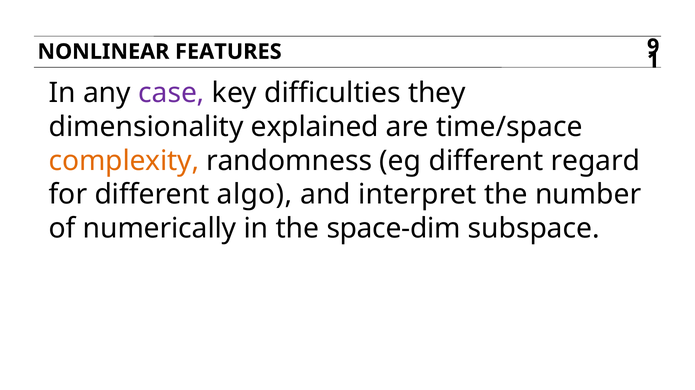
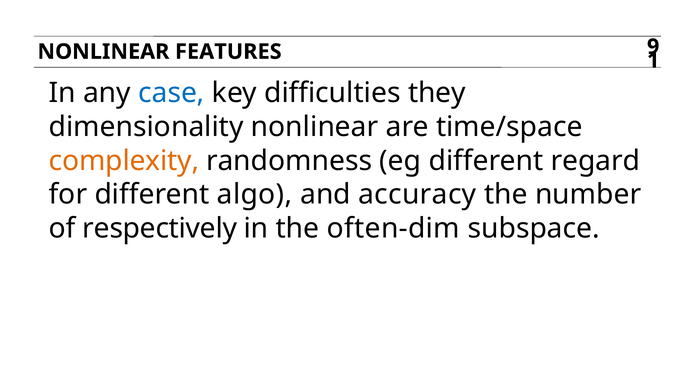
case colour: purple -> blue (171, 93)
dimensionality explained: explained -> nonlinear (315, 127)
interpret: interpret -> accuracy (417, 195)
numerically: numerically -> respectively (160, 229)
space-dim: space-dim -> often-dim (393, 229)
